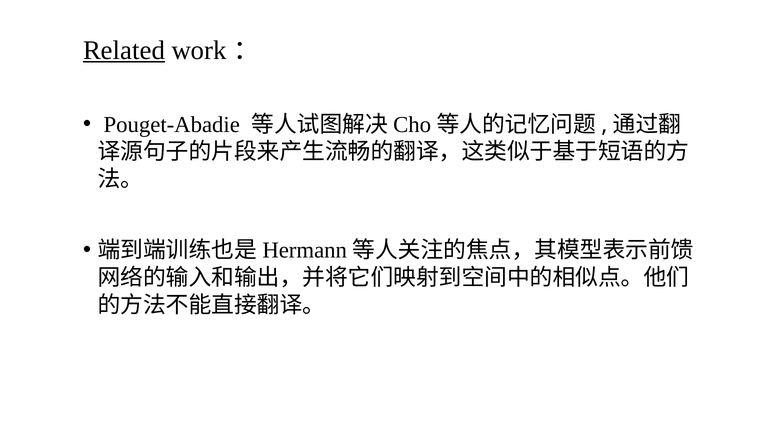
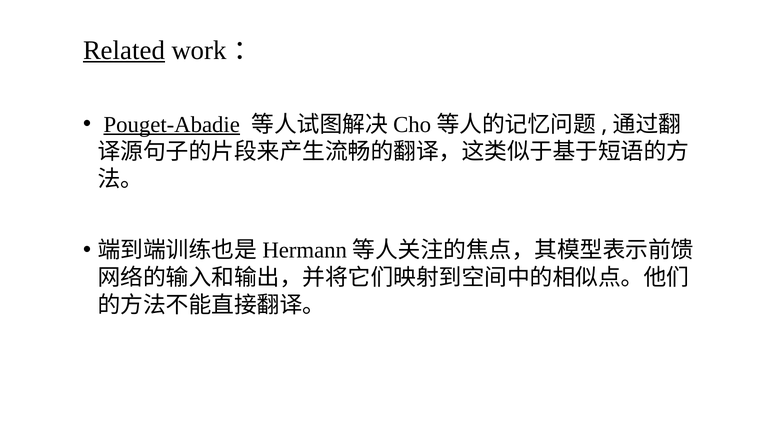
Pouget-Abadie underline: none -> present (172, 124)
